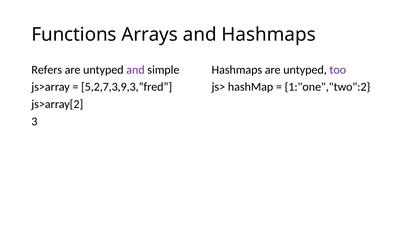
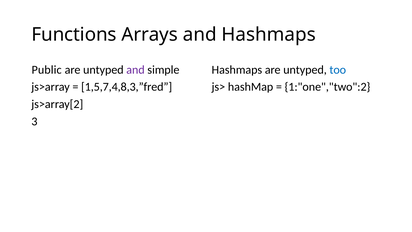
Refers: Refers -> Public (47, 70)
too colour: purple -> blue (338, 70)
5,2,7,3,9,3,”fred: 5,2,7,3,9,3,”fred -> 1,5,7,4,8,3,”fred (127, 87)
